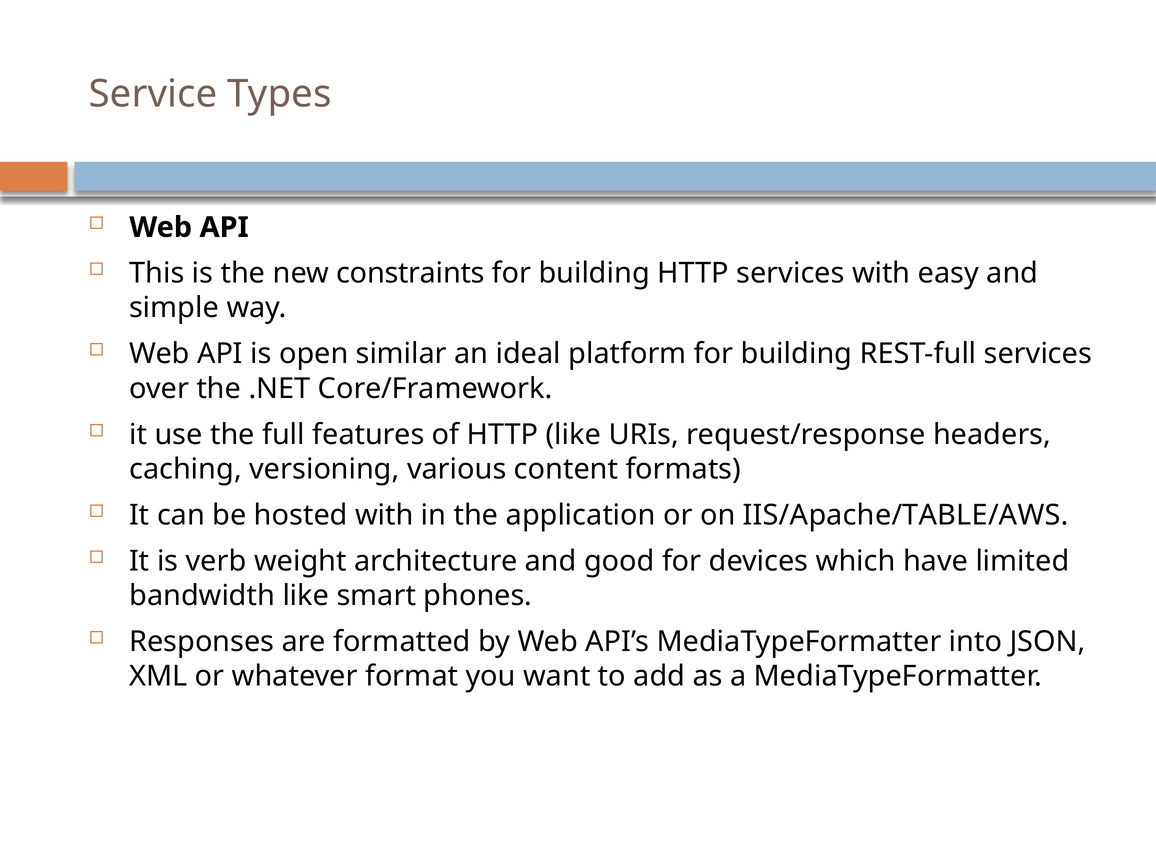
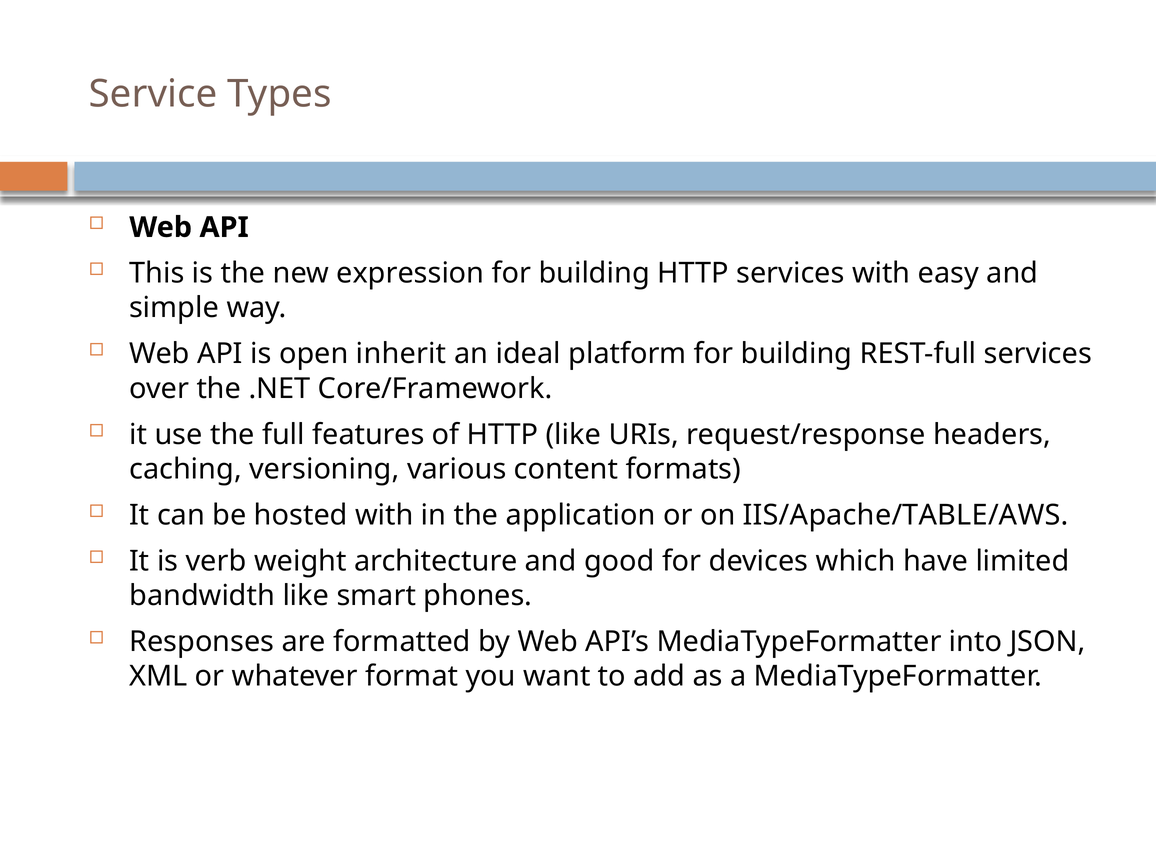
constraints: constraints -> expression (410, 273)
similar: similar -> inherit (401, 354)
